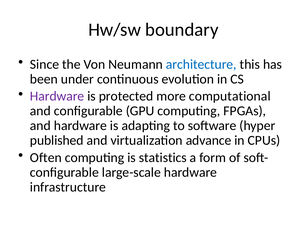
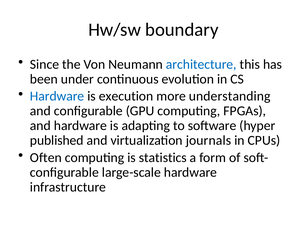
Hardware colour: purple -> blue (57, 96)
protected: protected -> execution (126, 96)
computational: computational -> understanding (230, 96)
advance: advance -> journals (208, 141)
